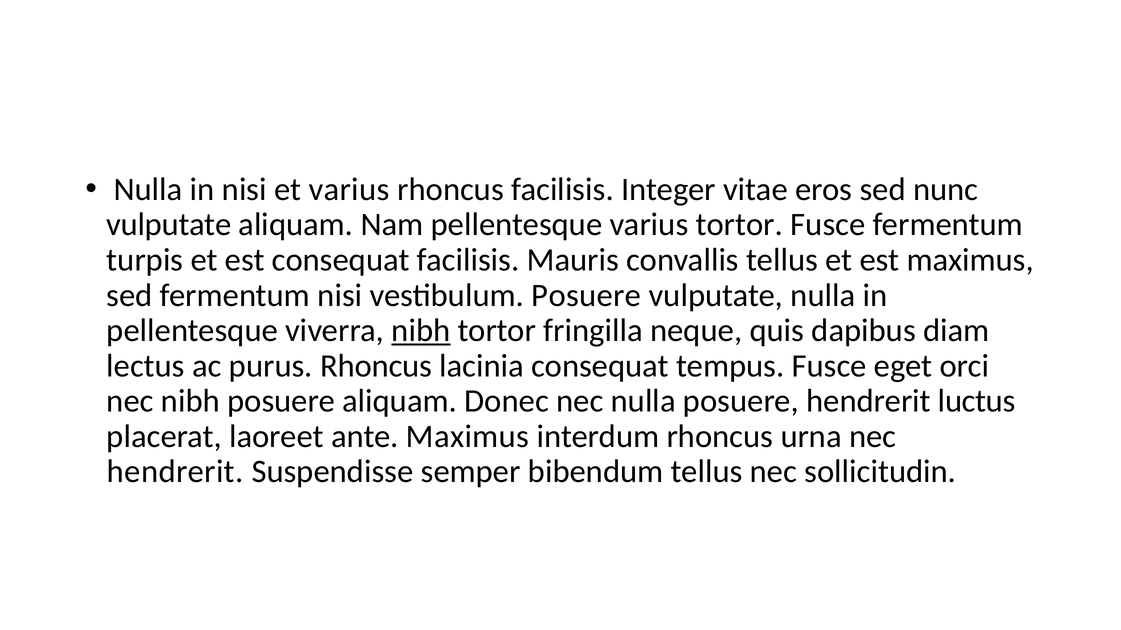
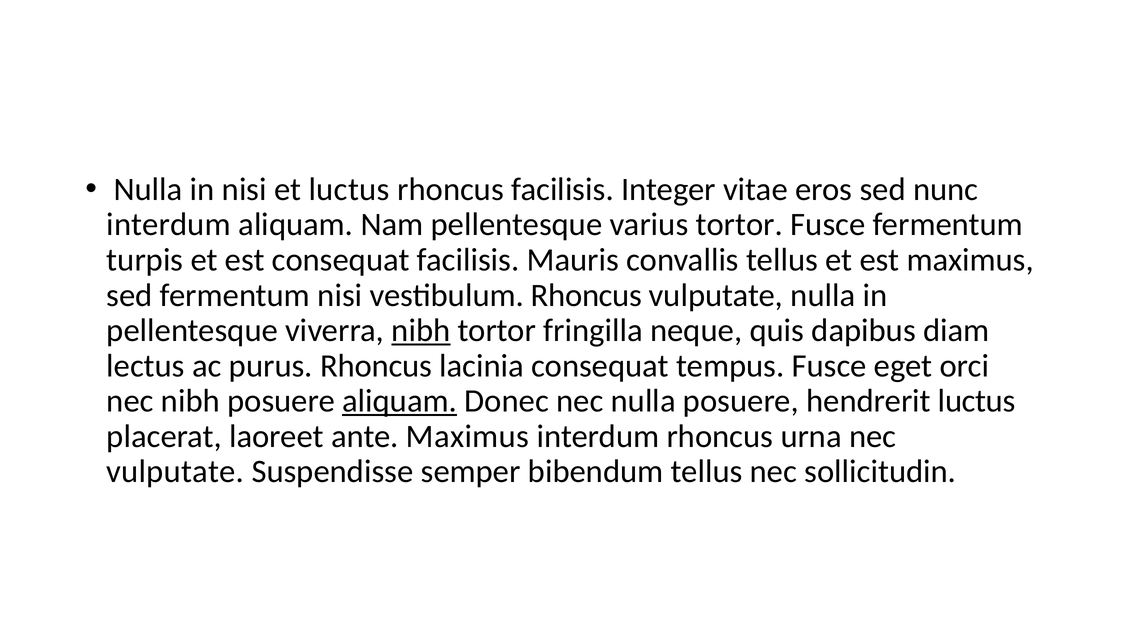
et varius: varius -> luctus (349, 190)
vulputate: vulputate -> interdum (169, 225)
vestibulum Posuere: Posuere -> Rhoncus (587, 295)
aliquam underline: none -> present (400, 401)
hendrerit: hendrerit -> vulputate (175, 472)
